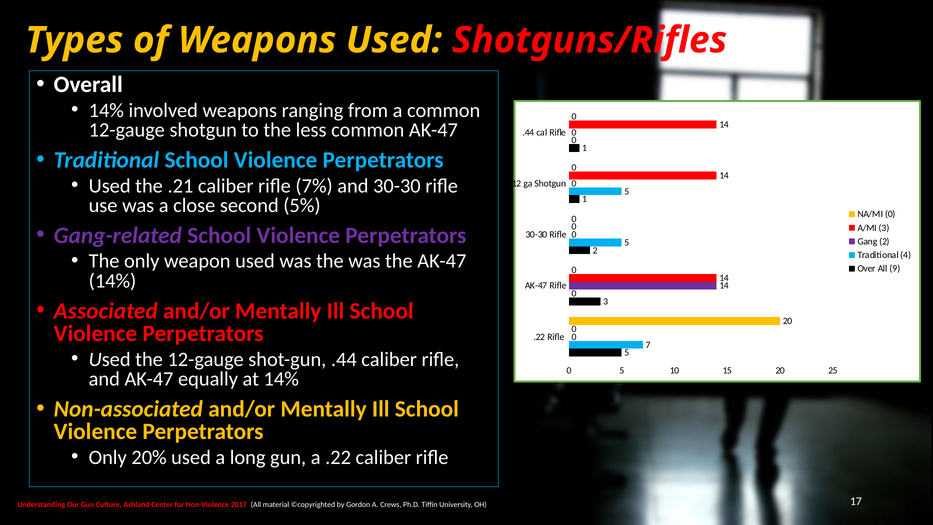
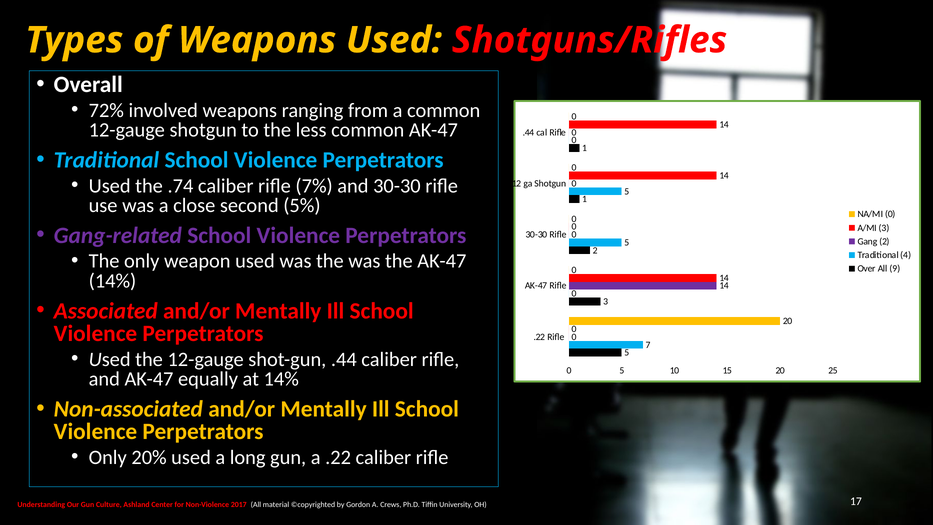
14%: 14% -> 72% (106, 110)
.21: .21 -> .74 (180, 186)
